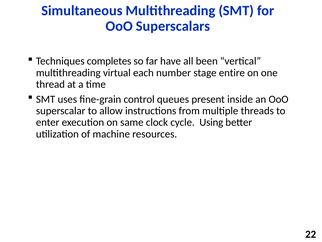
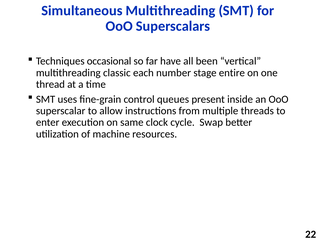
completes: completes -> occasional (109, 61)
virtual: virtual -> classic (117, 73)
Using: Using -> Swap (211, 122)
